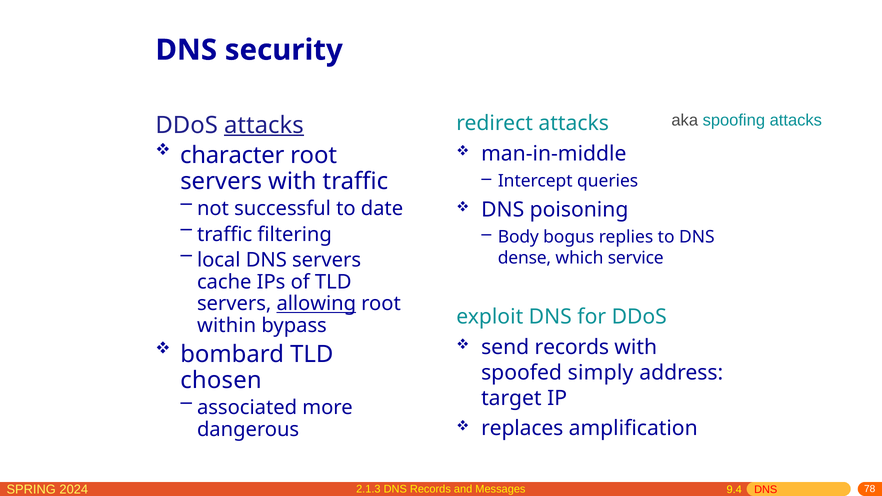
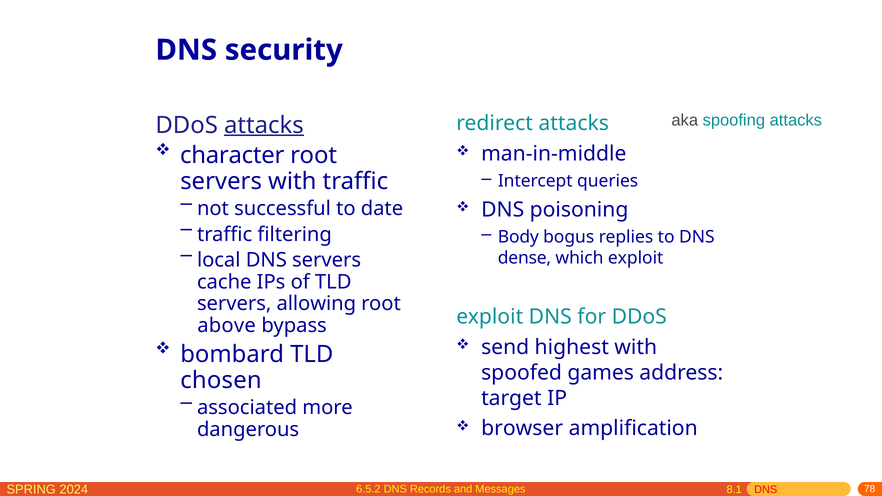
which service: service -> exploit (636, 258)
allowing underline: present -> none (316, 304)
within: within -> above (227, 326)
send records: records -> highest (572, 347)
simply: simply -> games (601, 373)
replaces: replaces -> browser (522, 429)
2.1.3: 2.1.3 -> 6.5.2 (368, 489)
9.4: 9.4 -> 8.1 (734, 490)
